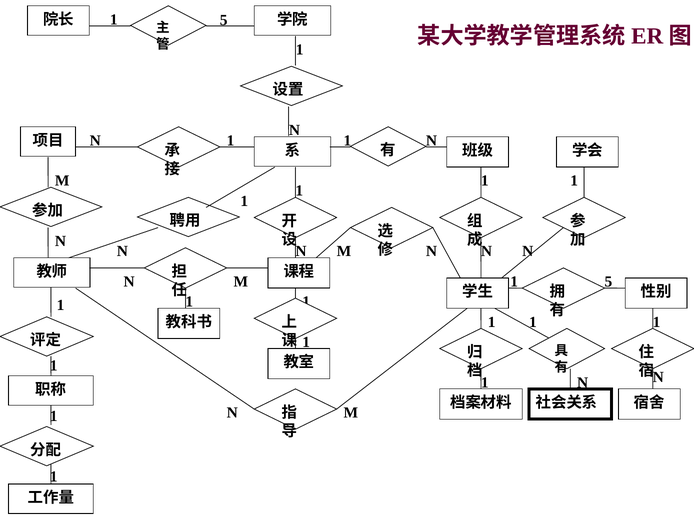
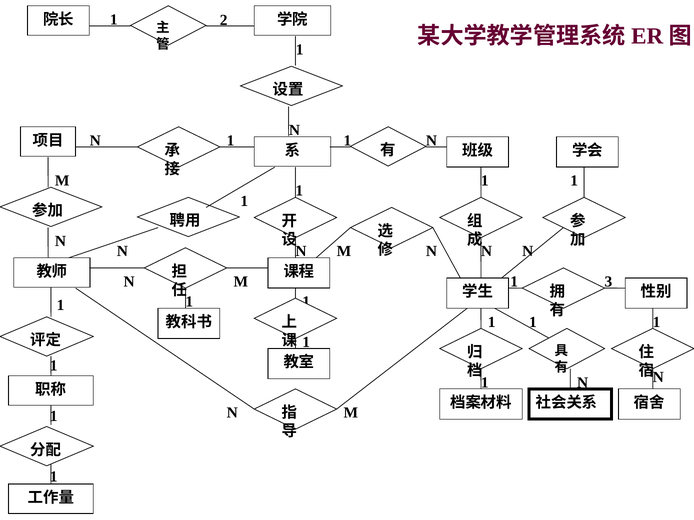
5: 5 -> 2 (224, 20)
5: 5 -> 3 (608, 282)
